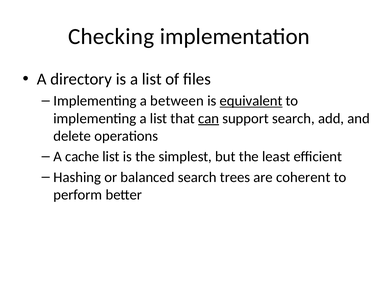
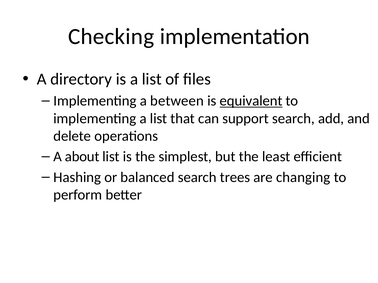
can underline: present -> none (209, 119)
cache: cache -> about (82, 157)
coherent: coherent -> changing (303, 177)
